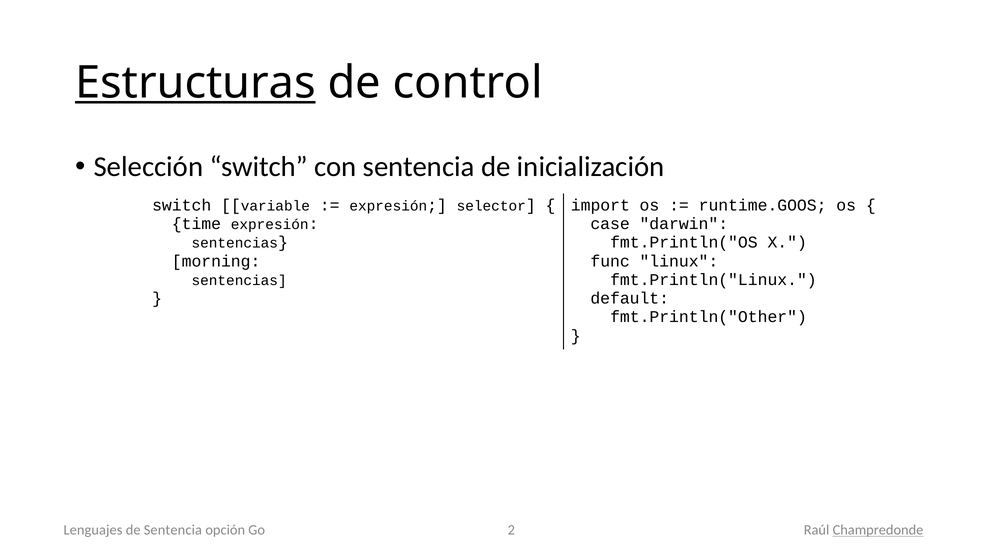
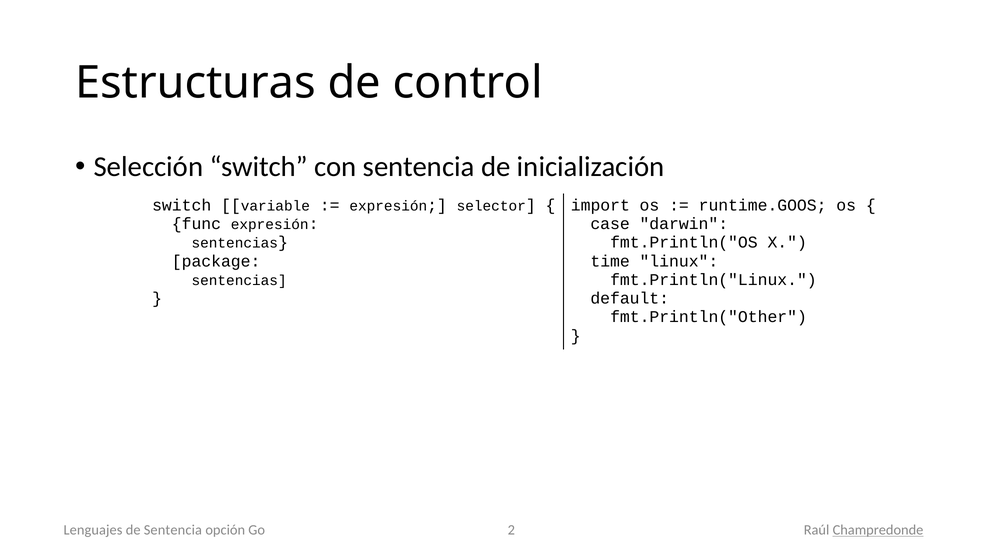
Estructuras underline: present -> none (196, 83)
time: time -> func (196, 224)
morning: morning -> package (216, 261)
func: func -> time (610, 261)
